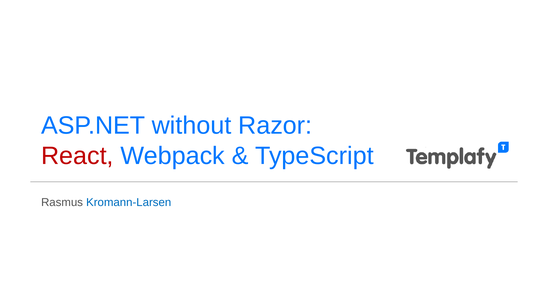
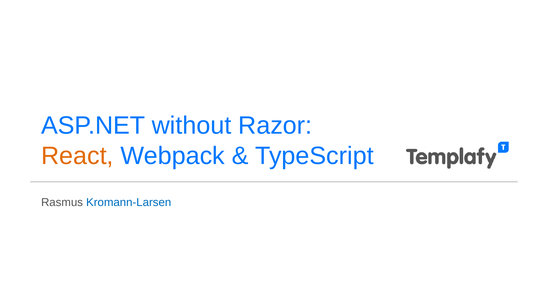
React colour: red -> orange (77, 156)
